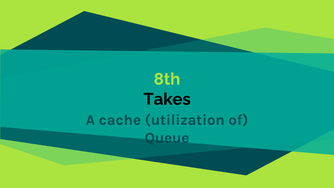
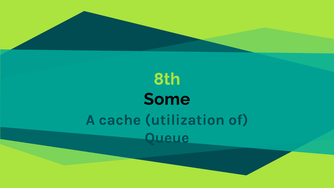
Takes: Takes -> Some (167, 99)
